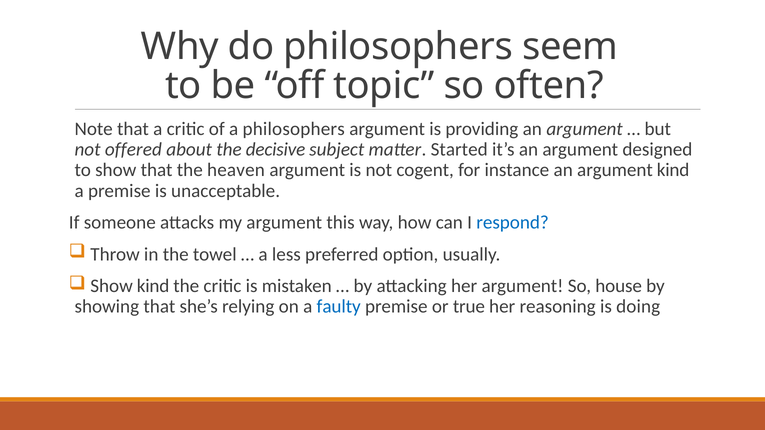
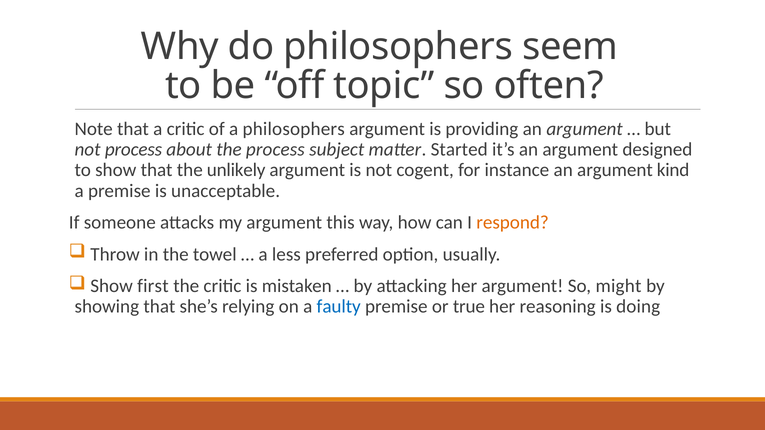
not offered: offered -> process (134, 150)
the decisive: decisive -> process (275, 150)
heaven: heaven -> unlikely (236, 170)
respond colour: blue -> orange (513, 223)
Show kind: kind -> first (153, 286)
house: house -> might (618, 286)
